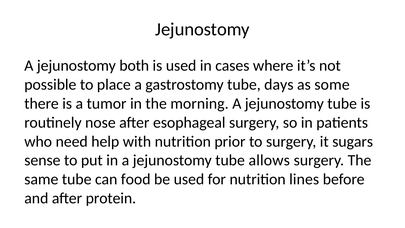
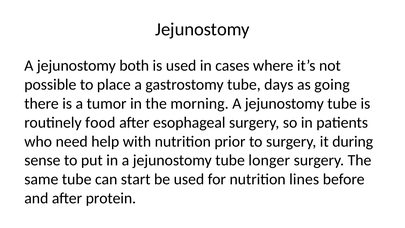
some: some -> going (332, 85)
nose: nose -> food (100, 122)
sugars: sugars -> during (353, 141)
allows: allows -> longer (269, 160)
food: food -> start (136, 179)
